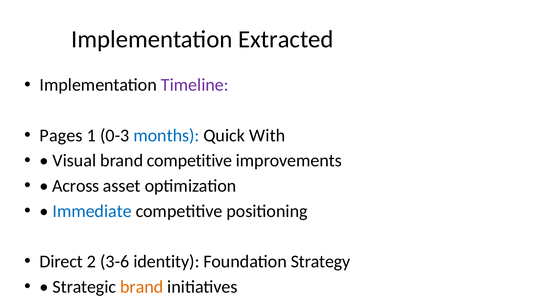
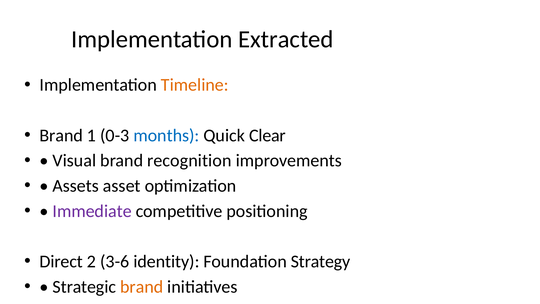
Timeline colour: purple -> orange (195, 85)
Pages: Pages -> Brand (61, 135)
With: With -> Clear (267, 135)
brand competitive: competitive -> recognition (189, 161)
Across: Across -> Assets (76, 186)
Immediate colour: blue -> purple (92, 211)
